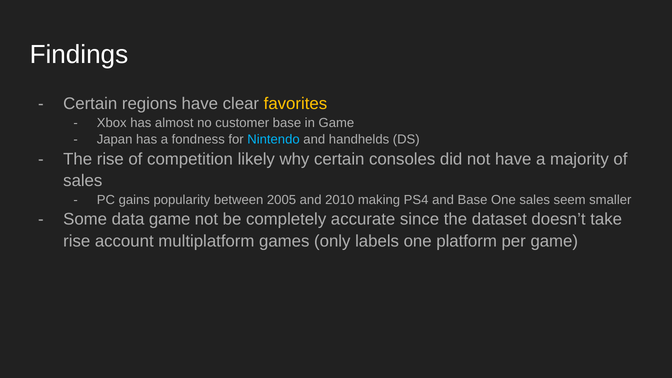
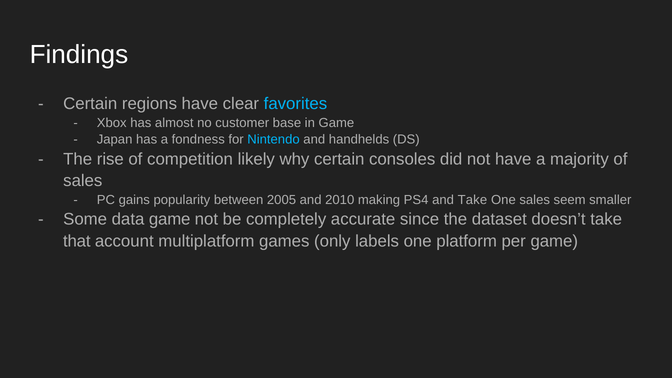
favorites colour: yellow -> light blue (295, 104)
and Base: Base -> Take (472, 200)
rise: rise -> that (77, 241)
